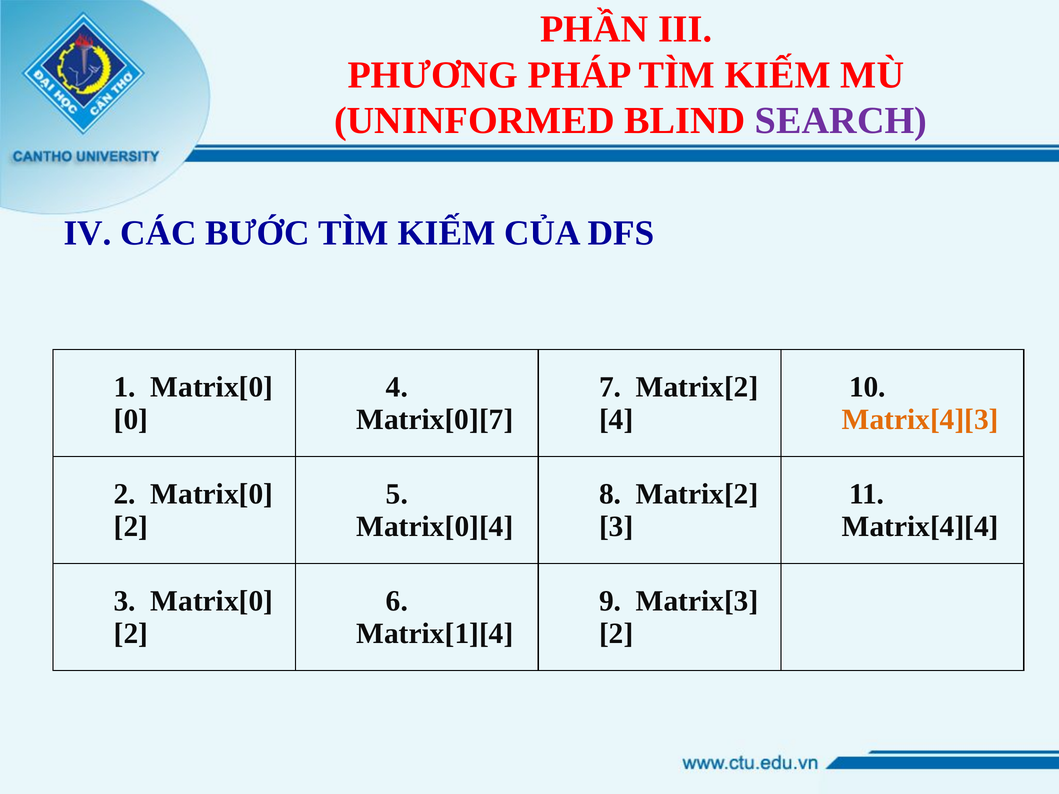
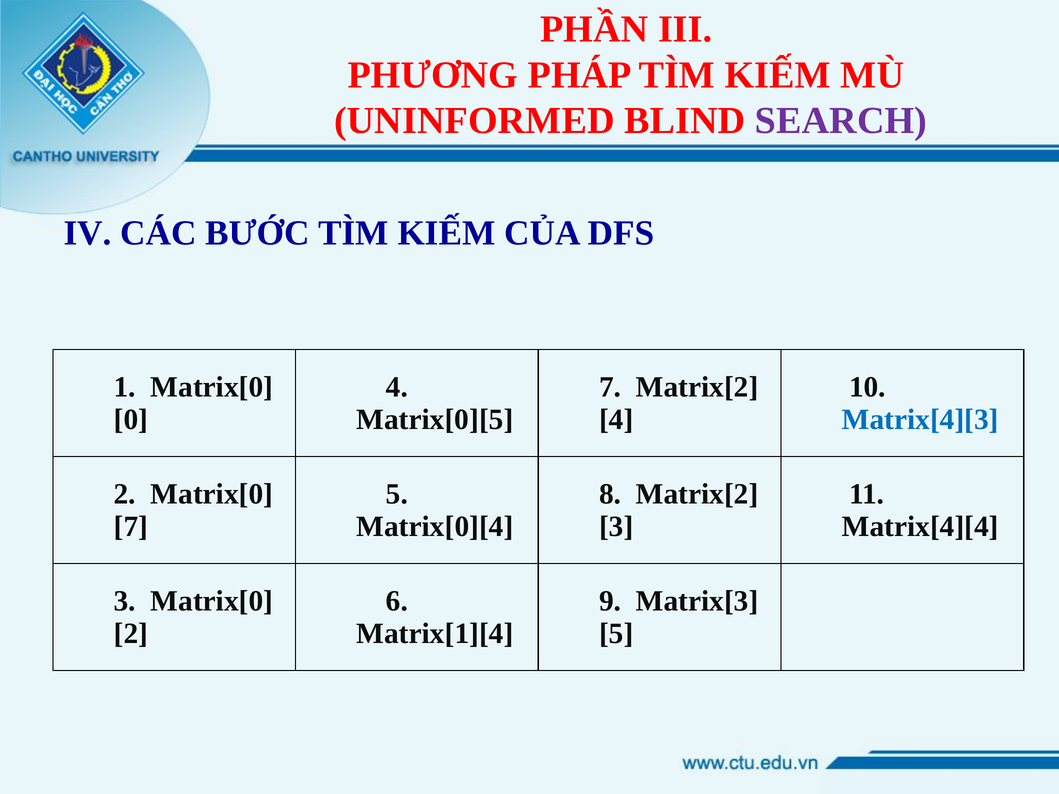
Matrix[0][7: Matrix[0][7 -> Matrix[0][5 (435, 420)
Matrix[4][3 colour: orange -> blue (920, 420)
2: 2 -> 7 (131, 527)
2: 2 -> 5 (616, 634)
